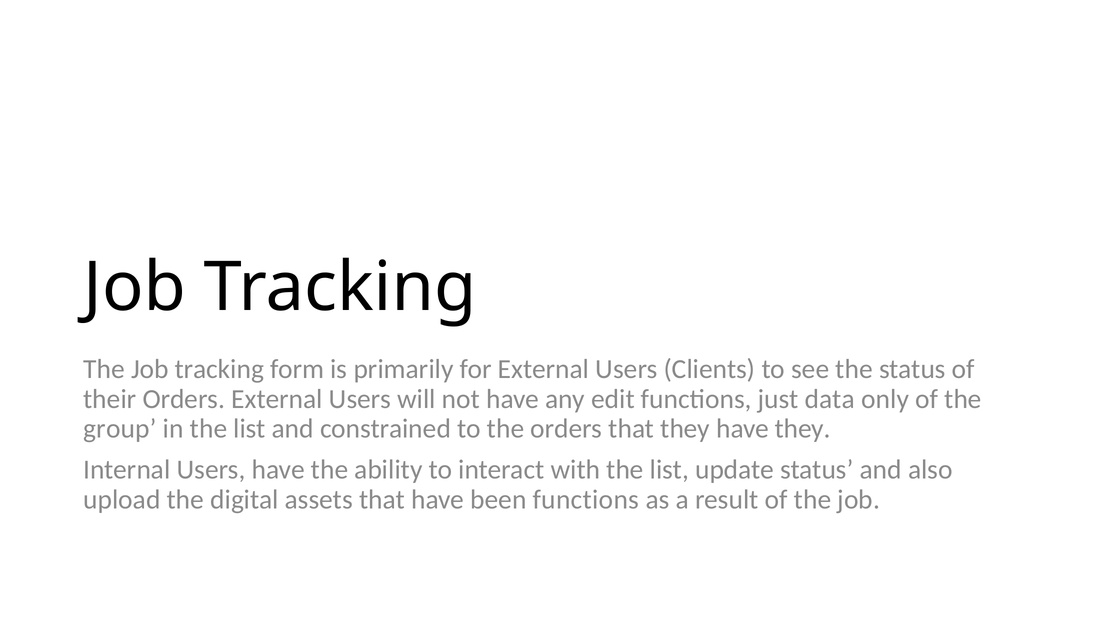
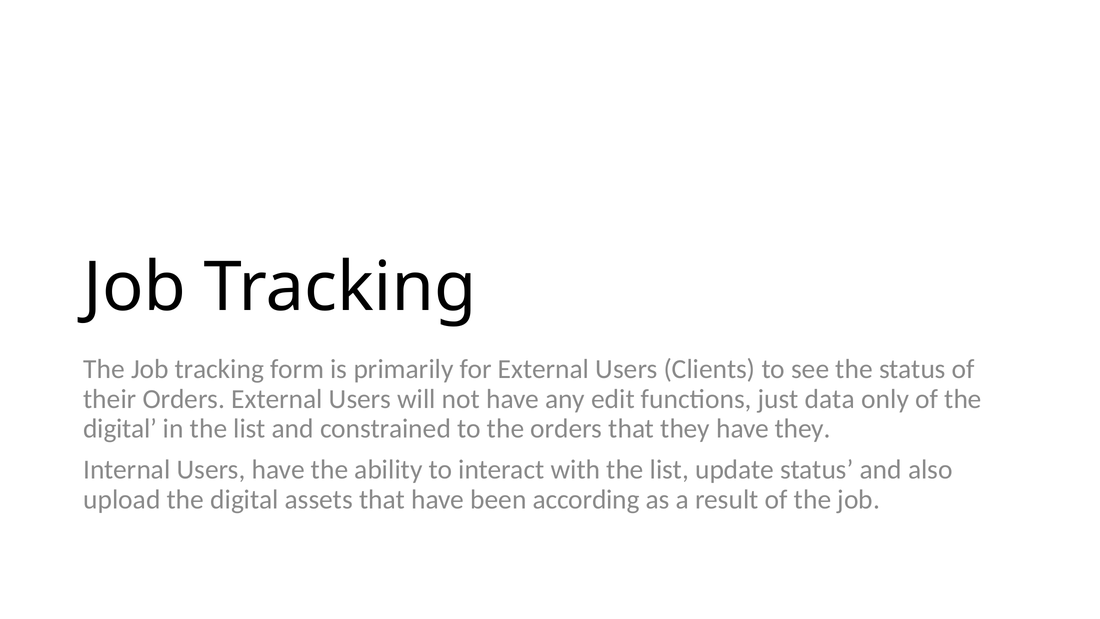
group: group -> digital (120, 429)
been functions: functions -> according (586, 499)
